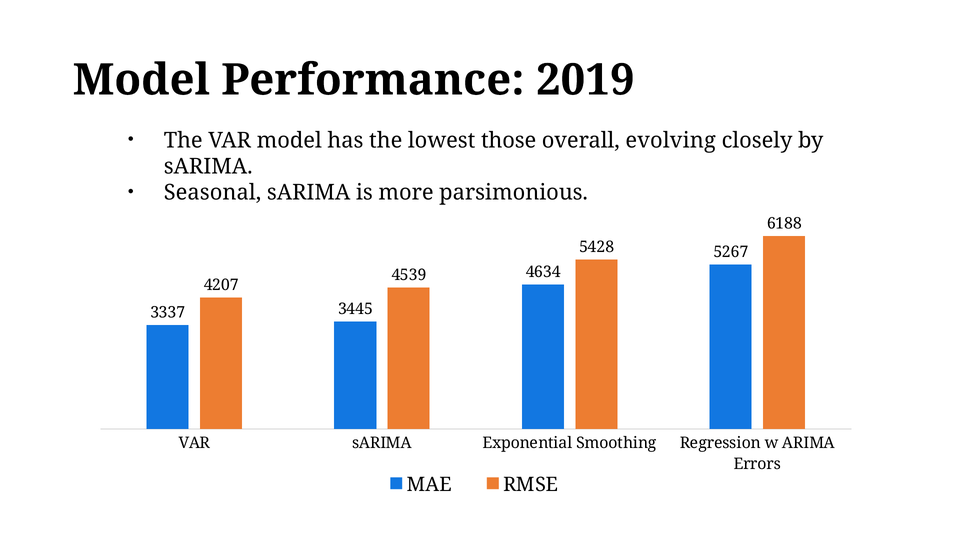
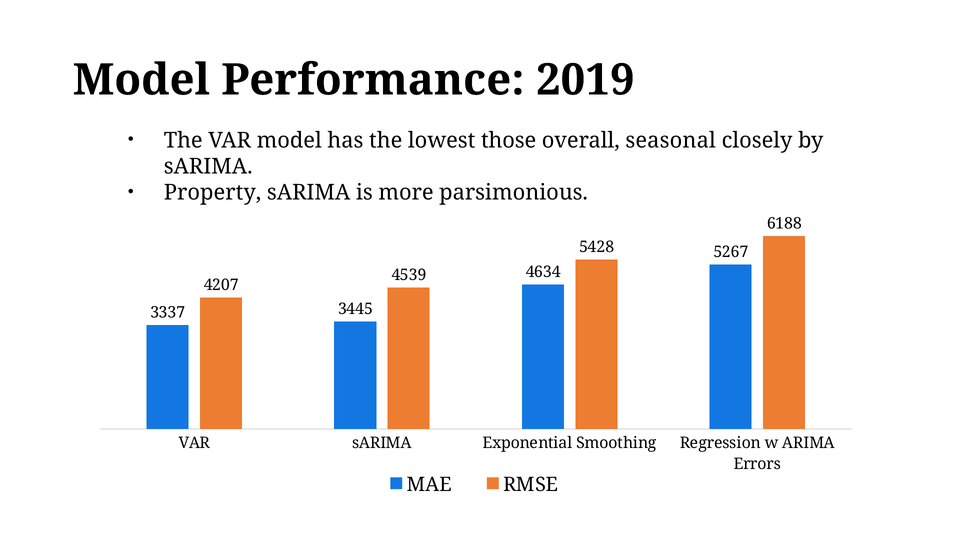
evolving: evolving -> seasonal (671, 141)
Seasonal: Seasonal -> Property (213, 193)
